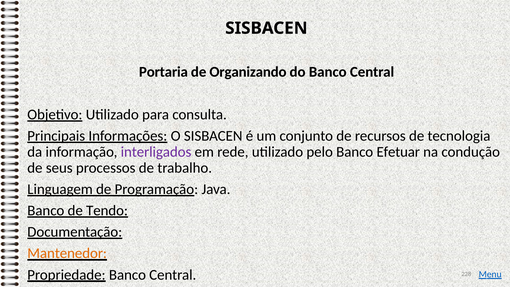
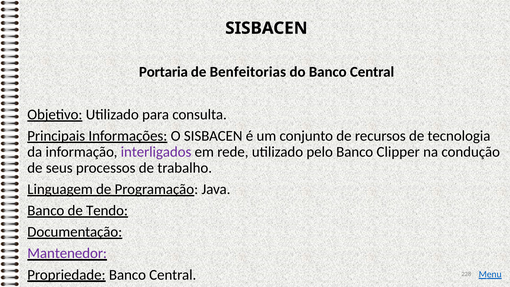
Organizando: Organizando -> Benfeitorias (248, 72)
Efetuar: Efetuar -> Clipper (398, 152)
Mantenedor colour: orange -> purple (67, 253)
